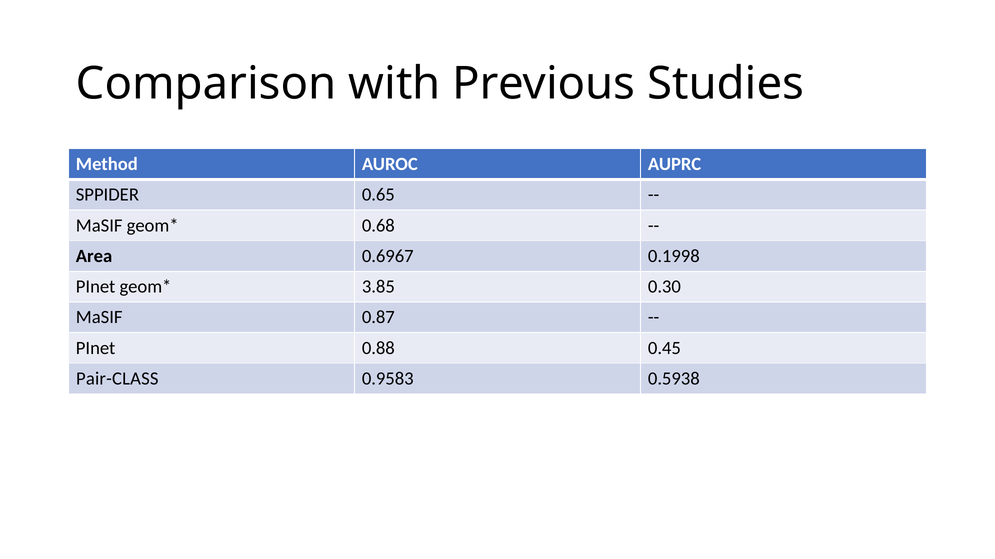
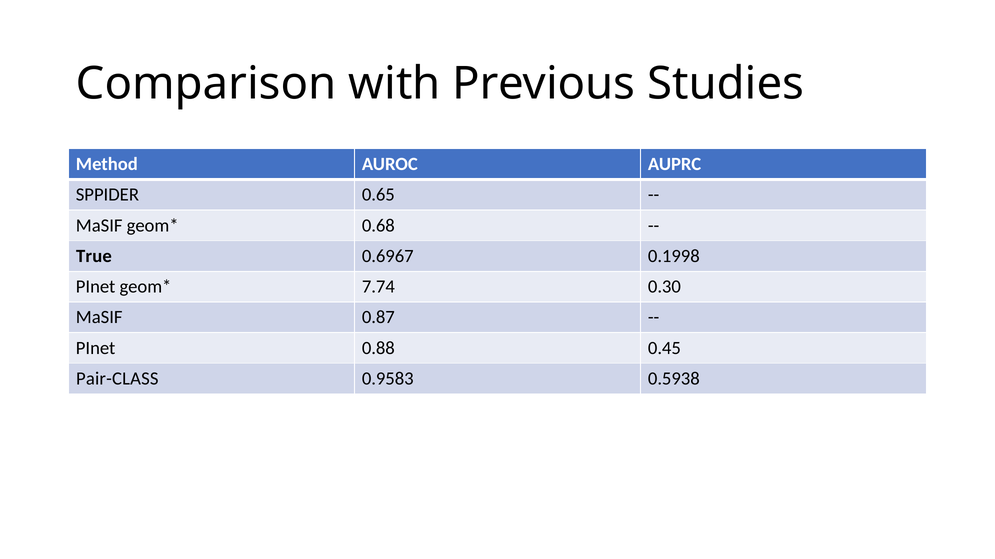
Area: Area -> True (94, 256)
3.85: 3.85 -> 7.74 (378, 287)
